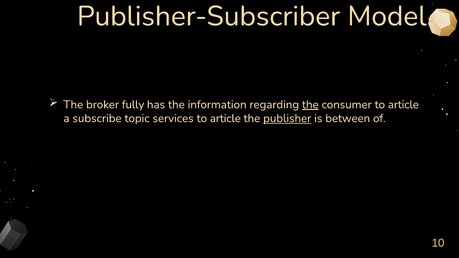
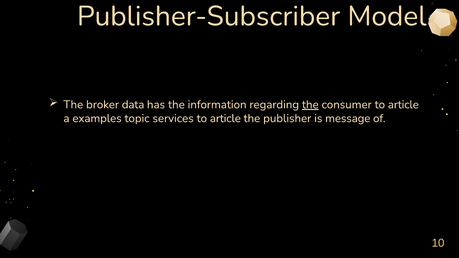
fully: fully -> data (133, 105)
subscribe: subscribe -> examples (97, 118)
publisher underline: present -> none (287, 118)
between: between -> message (348, 118)
